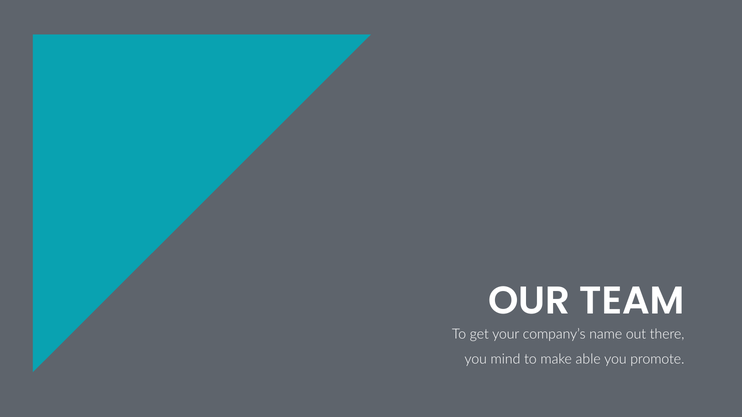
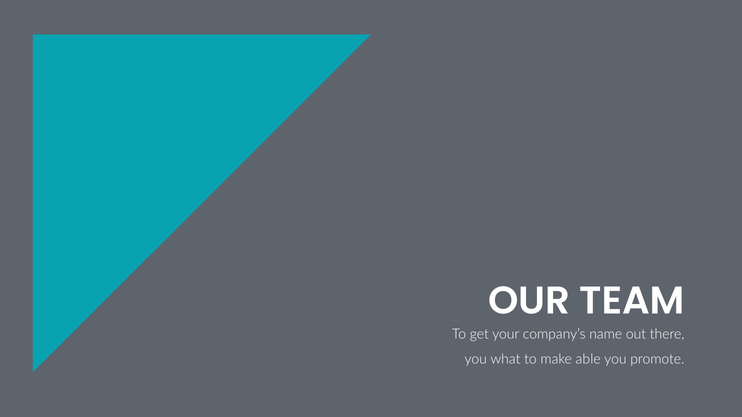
mind: mind -> what (505, 360)
